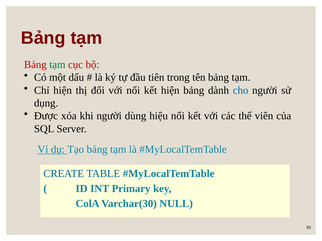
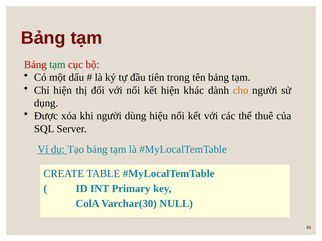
hiện bảng: bảng -> khác (194, 90)
cho colour: blue -> orange (241, 90)
viên: viên -> thuê (264, 116)
